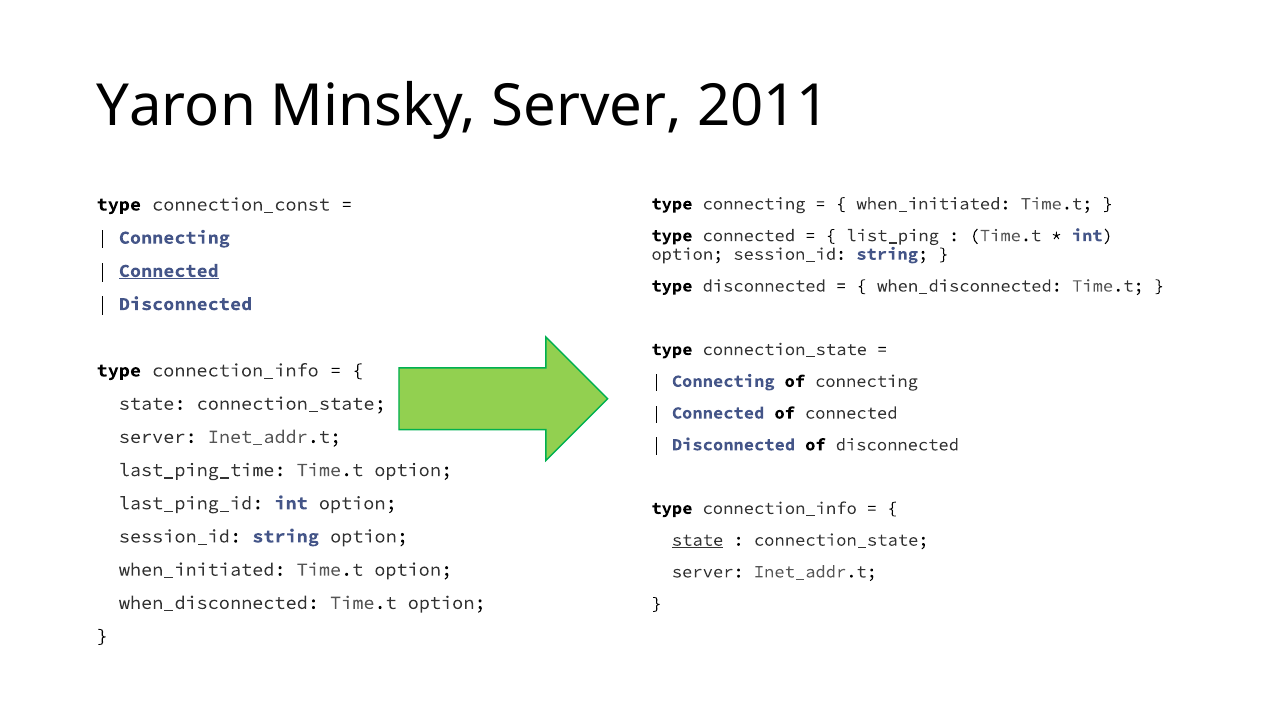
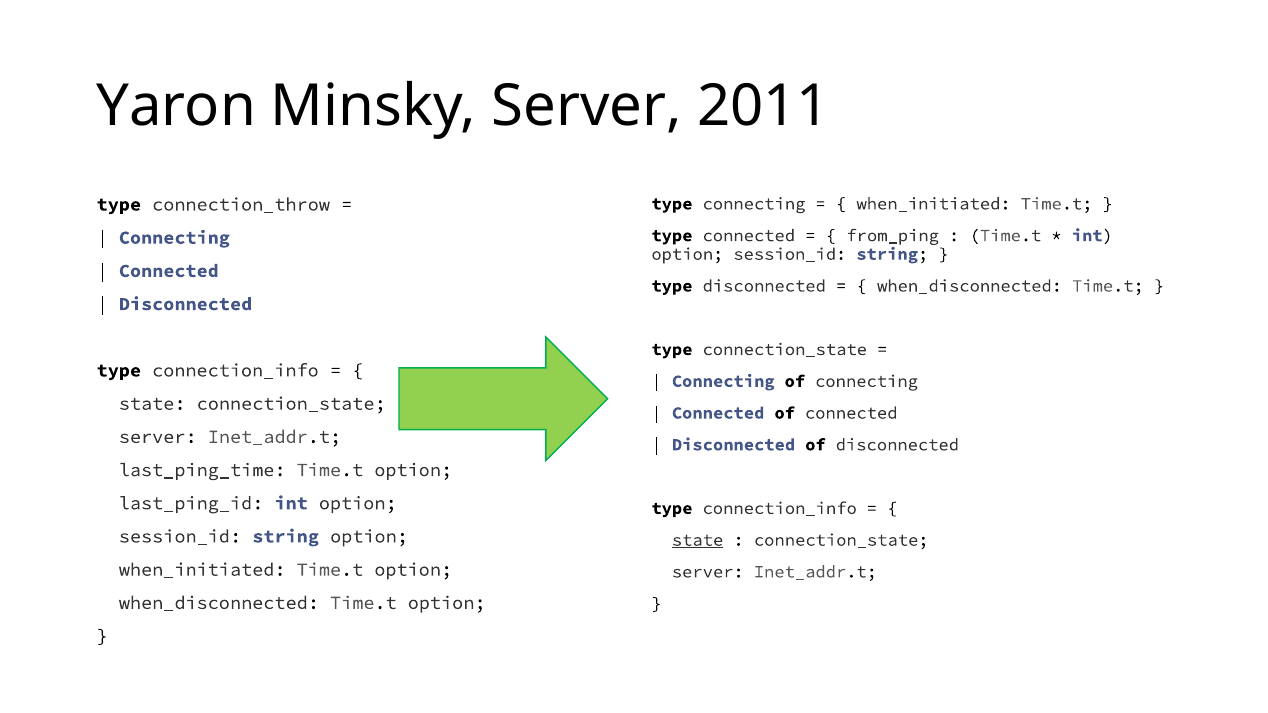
connection_const: connection_const -> connection_throw (241, 204)
list_ping: list_ping -> from_ping (893, 236)
Connected underline: present -> none (169, 271)
